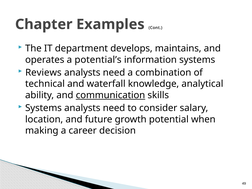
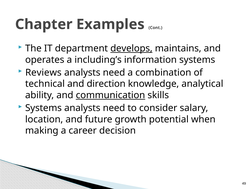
develops underline: none -> present (131, 48)
potential’s: potential’s -> including’s (98, 60)
waterfall: waterfall -> direction (106, 84)
